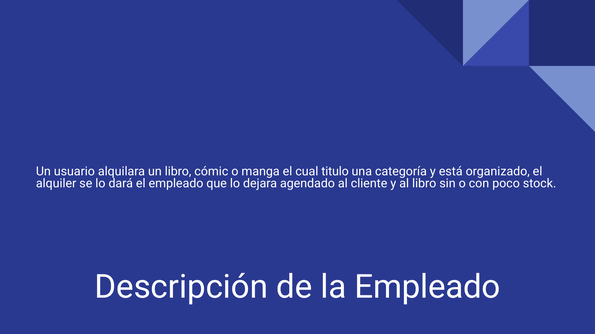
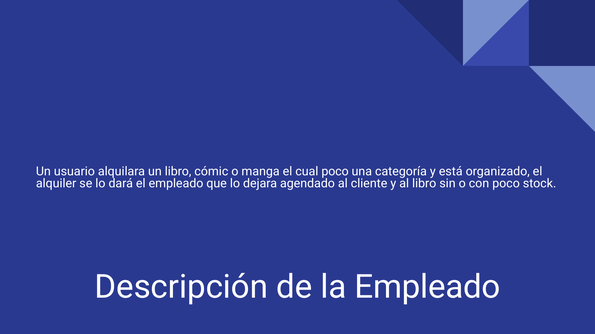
cual titulo: titulo -> poco (335, 172)
